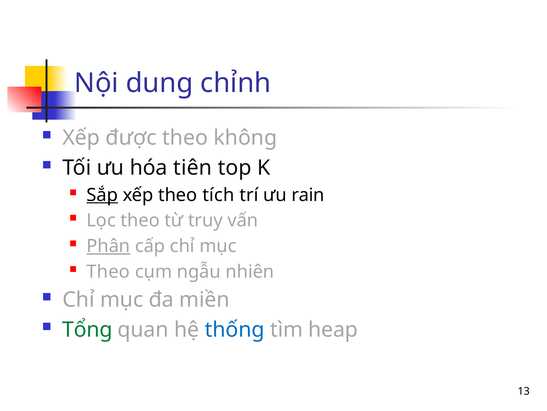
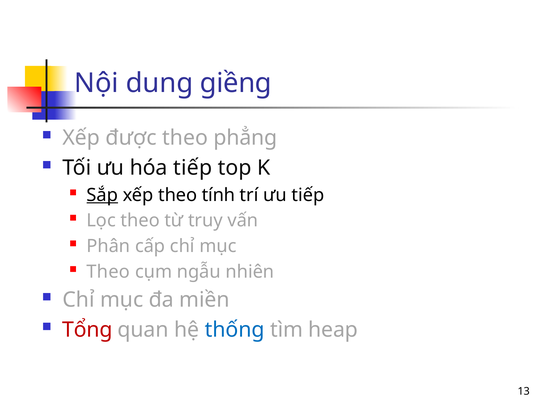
chỉnh: chỉnh -> giềng (236, 83)
không: không -> phẳng (245, 138)
hóa tiên: tiên -> tiếp (193, 168)
tích: tích -> tính (219, 195)
ưu rain: rain -> tiếp (308, 195)
Phân underline: present -> none (108, 246)
Tổng colour: green -> red (87, 329)
